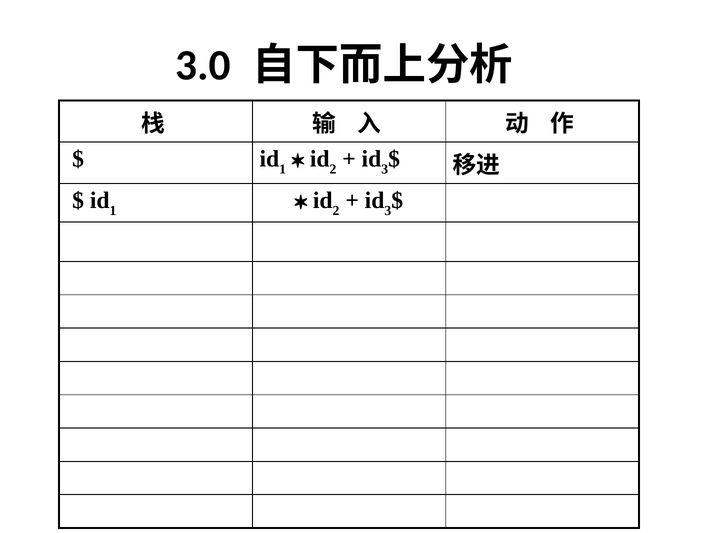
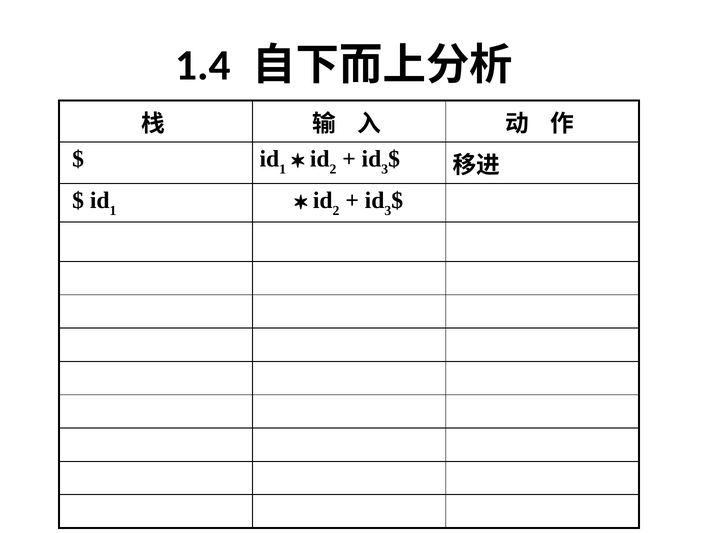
3.0: 3.0 -> 1.4 (203, 65)
